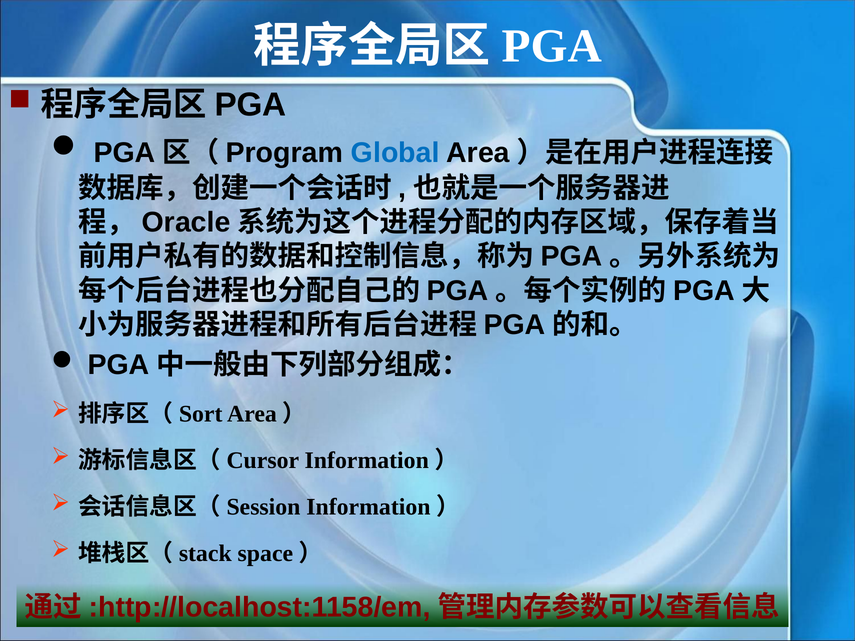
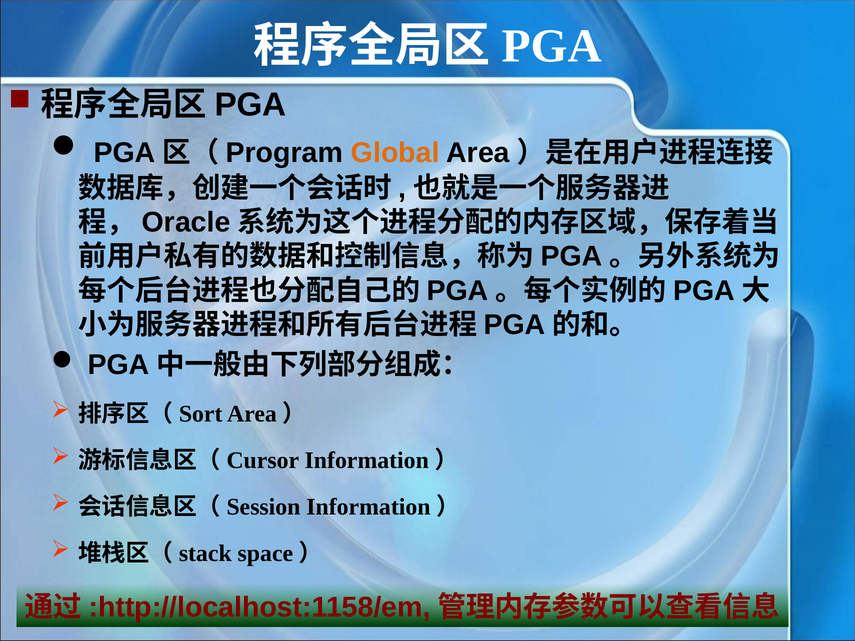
Global colour: blue -> orange (395, 153)
